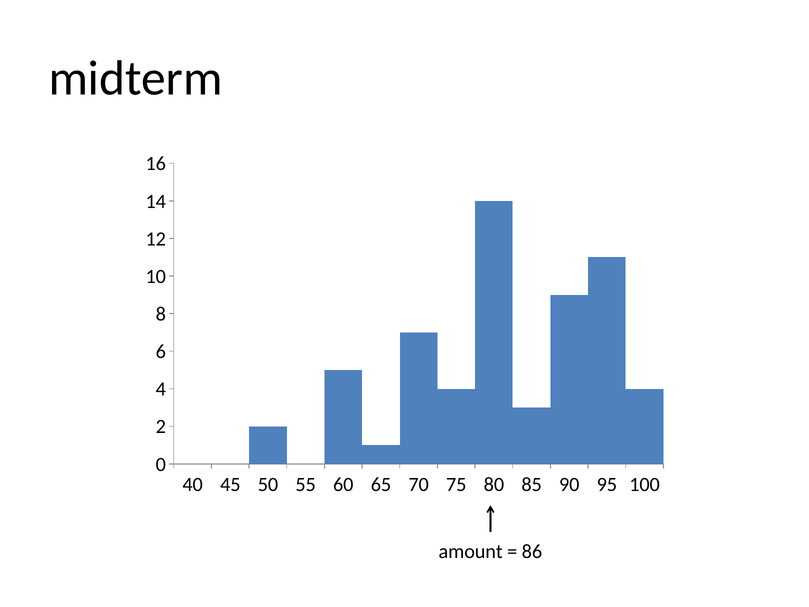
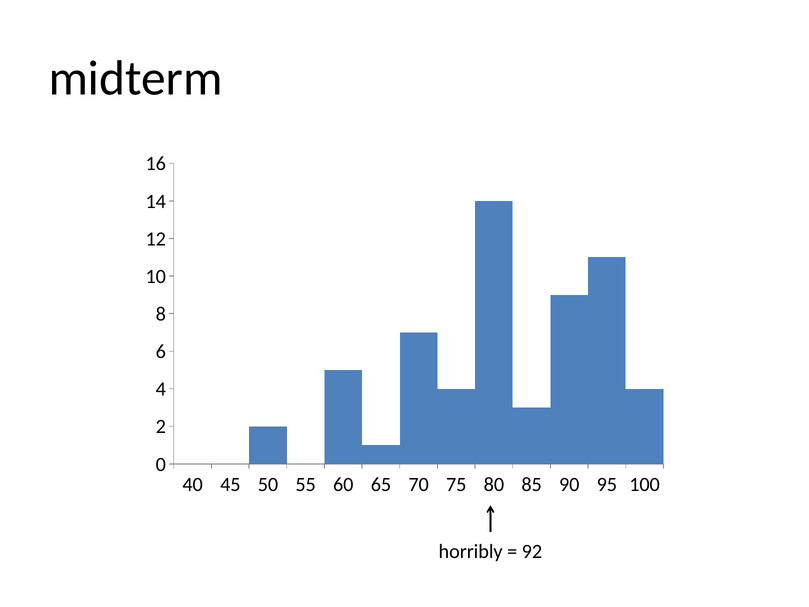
amount: amount -> horribly (471, 551)
86: 86 -> 92 (532, 551)
